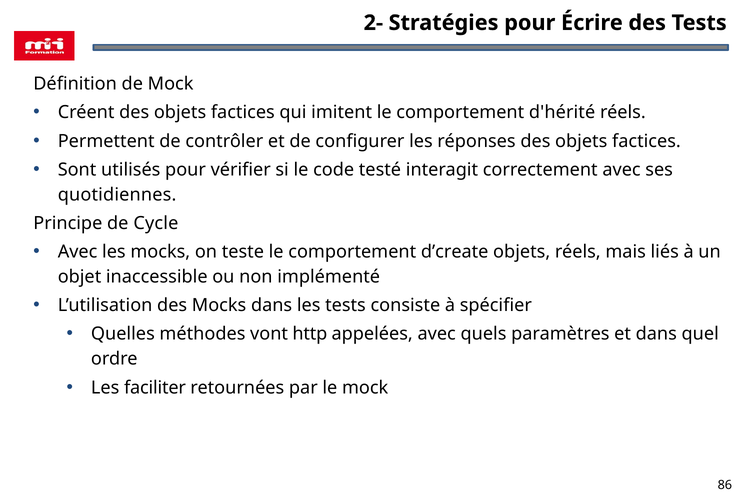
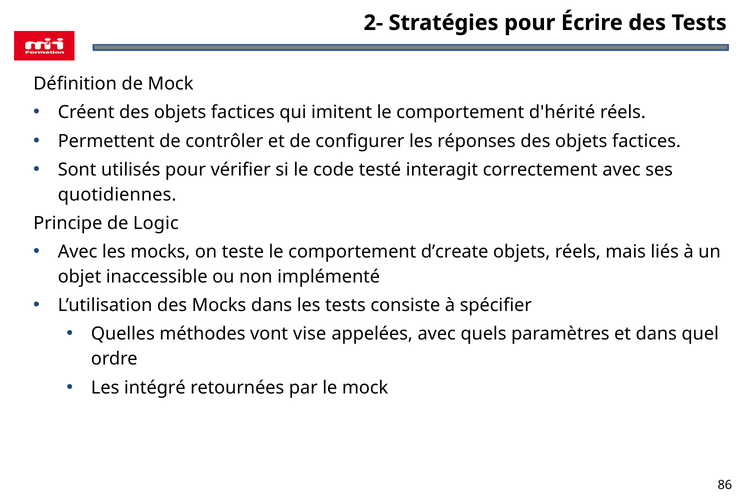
Cycle: Cycle -> Logic (156, 223)
http: http -> vise (310, 334)
faciliter: faciliter -> intégré (155, 387)
